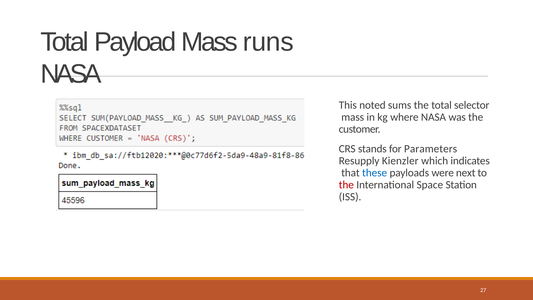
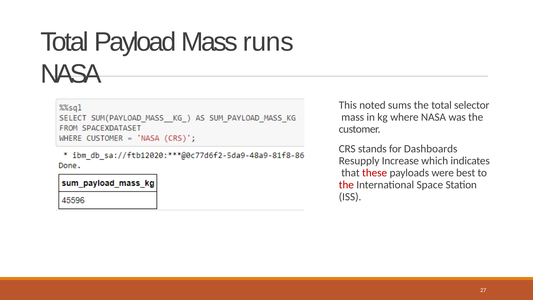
Parameters: Parameters -> Dashboards (431, 149)
Kienzler: Kienzler -> Increase (400, 161)
these colour: blue -> red (375, 173)
next: next -> best (466, 173)
